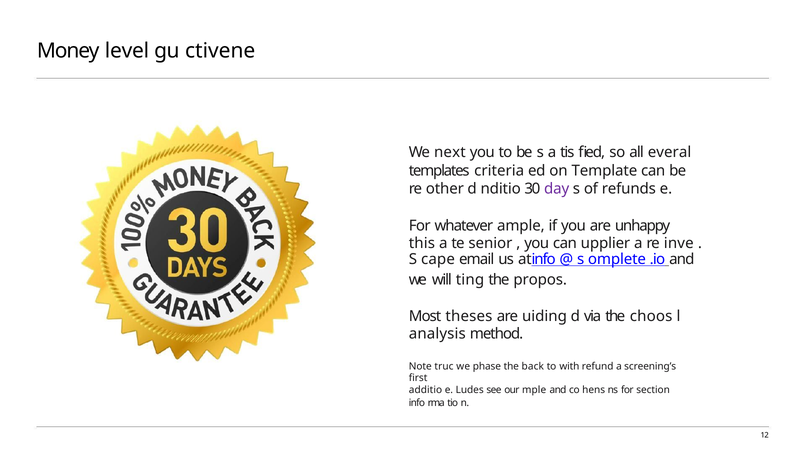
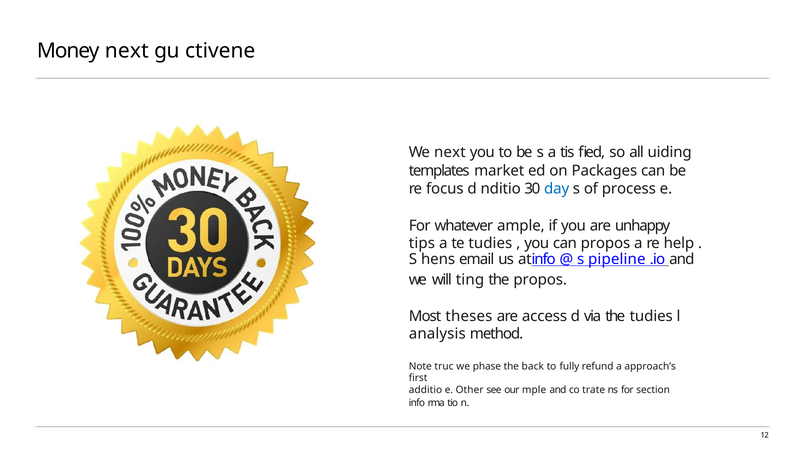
Money level: level -> next (127, 51)
everal: everal -> uiding (670, 152)
criteria: criteria -> market (499, 171)
Template: Template -> Packages (604, 171)
other: other -> focus (445, 189)
day colour: purple -> blue (557, 189)
refunds: refunds -> process (629, 189)
this: this -> tips (422, 243)
te senior: senior -> tudies (490, 243)
can upplier: upplier -> propos (605, 243)
inve: inve -> help (679, 243)
cape: cape -> hens (438, 259)
omplete: omplete -> pipeline (617, 259)
uiding: uiding -> access (545, 316)
the choos: choos -> tudies (651, 316)
with: with -> fully (569, 367)
screening’s: screening’s -> approach’s (650, 367)
Ludes: Ludes -> Other (470, 390)
hens: hens -> trate (594, 390)
